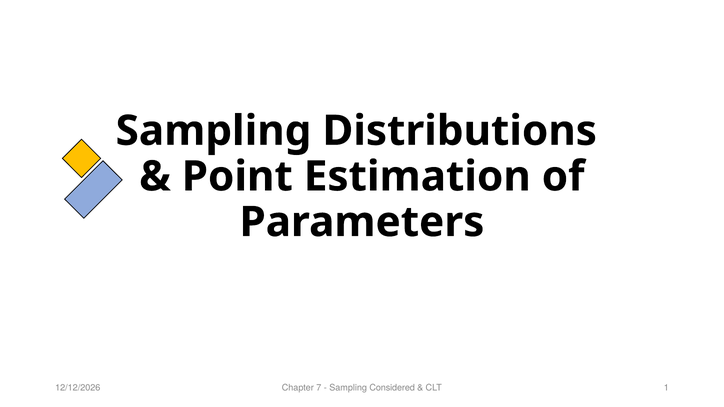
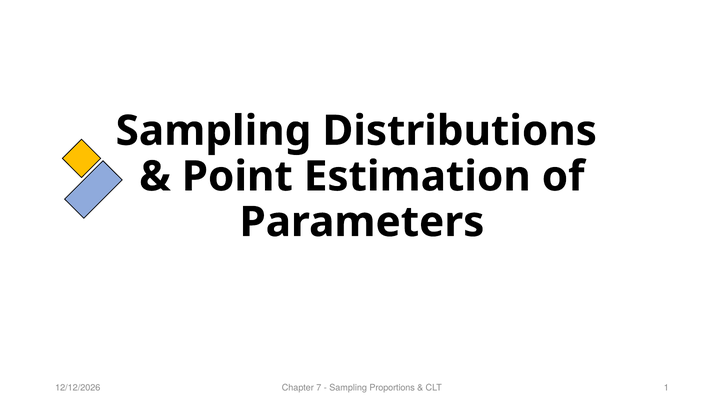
Considered: Considered -> Proportions (392, 388)
